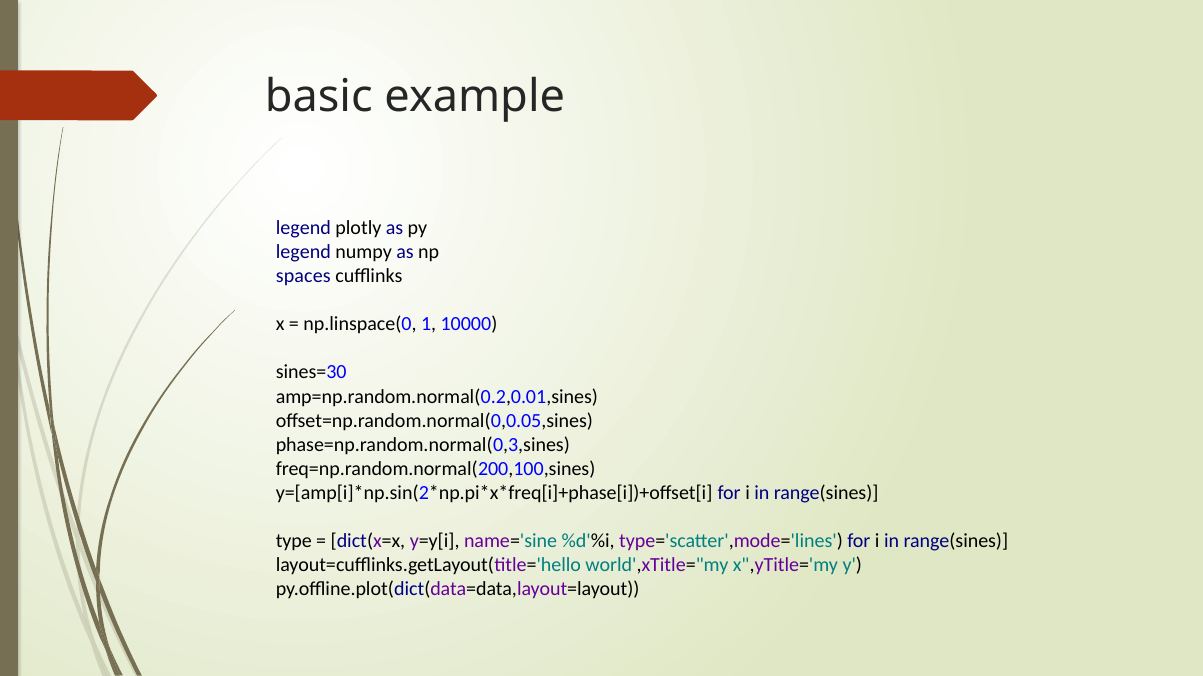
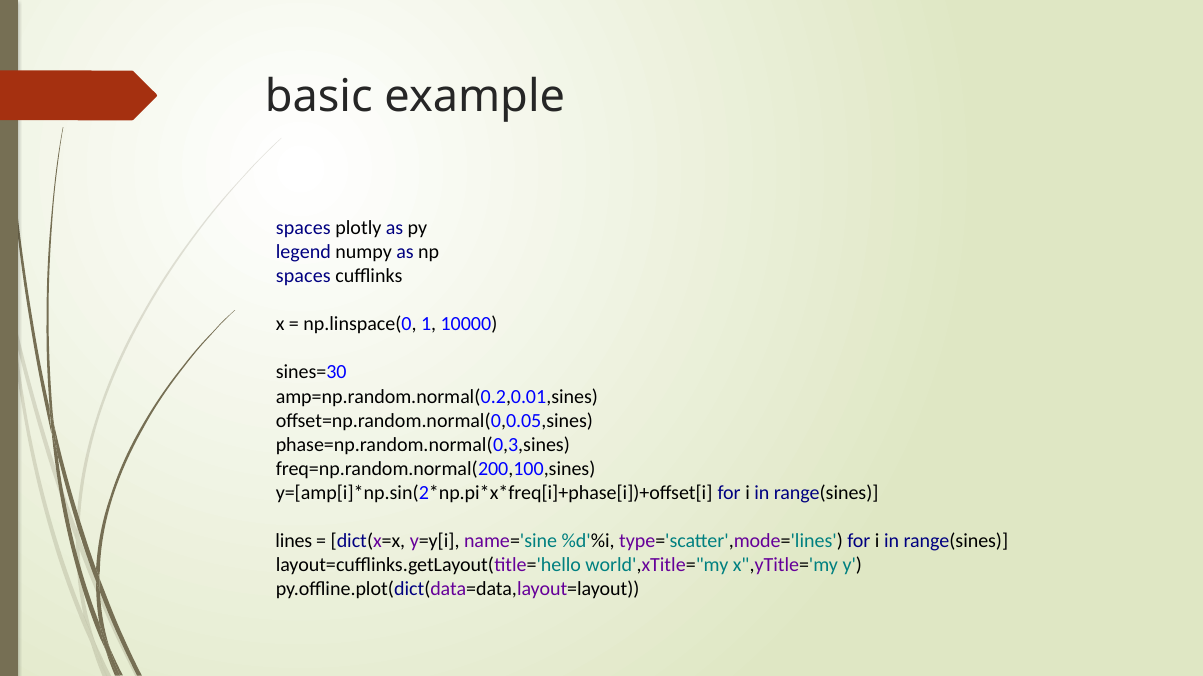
legend: legend -> spaces (303, 228)
type: type -> lines (294, 541)
